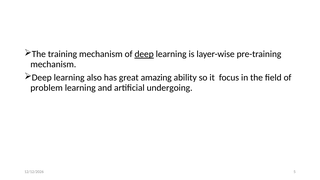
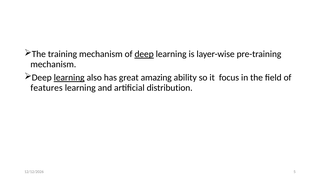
learning underline: none -> present (69, 78)
problem: problem -> features (47, 88)
undergoing: undergoing -> distribution (170, 88)
